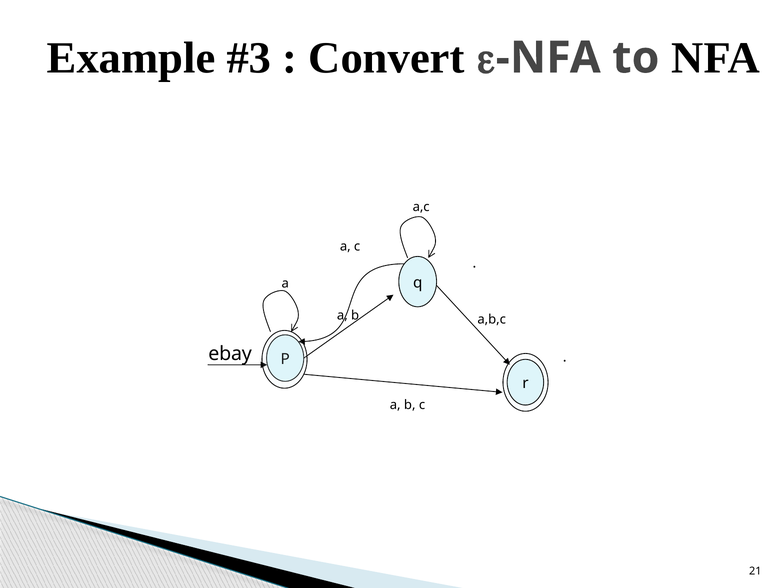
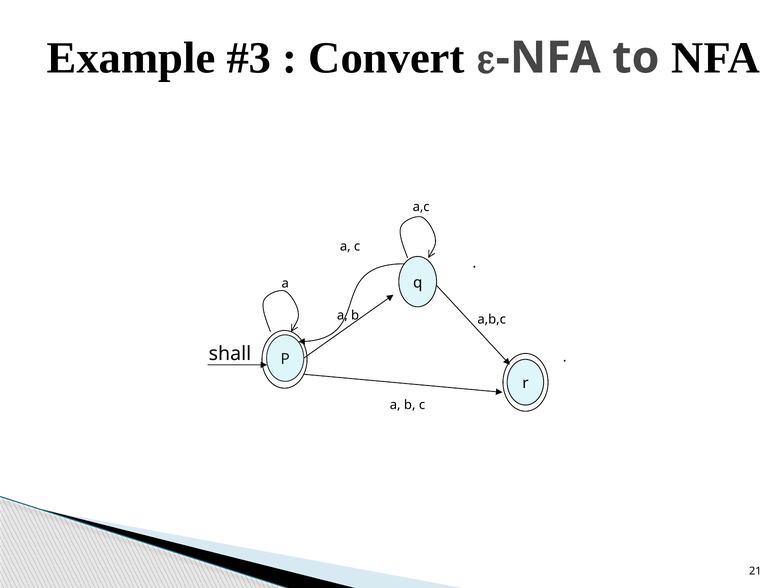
ebay: ebay -> shall (230, 354)
